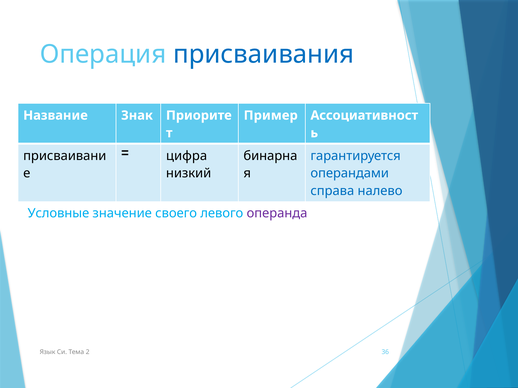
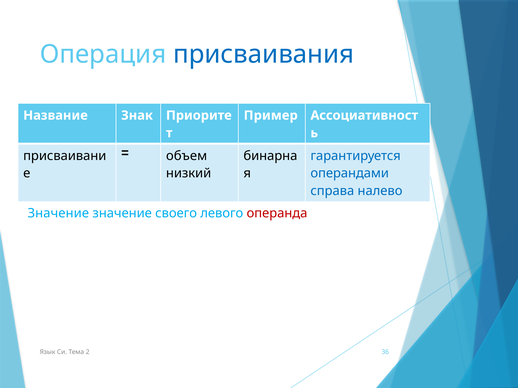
цифра: цифра -> объем (187, 156)
Условные: Условные -> Значение (58, 214)
операнда colour: purple -> red (277, 214)
